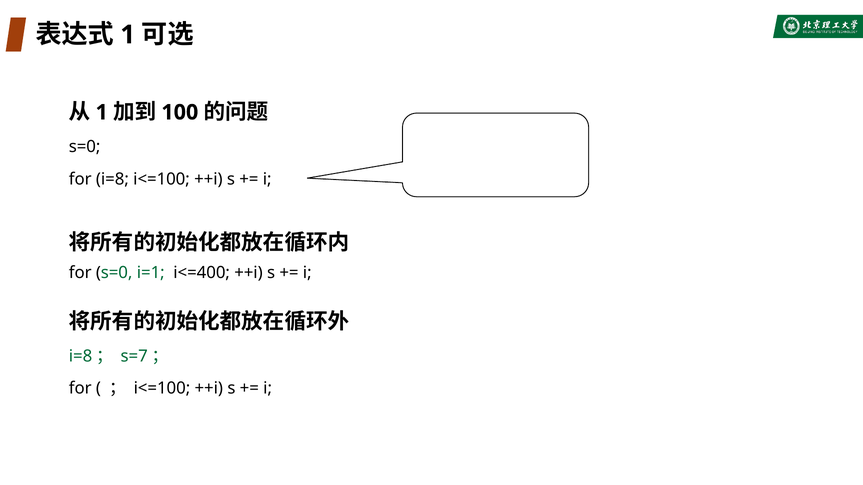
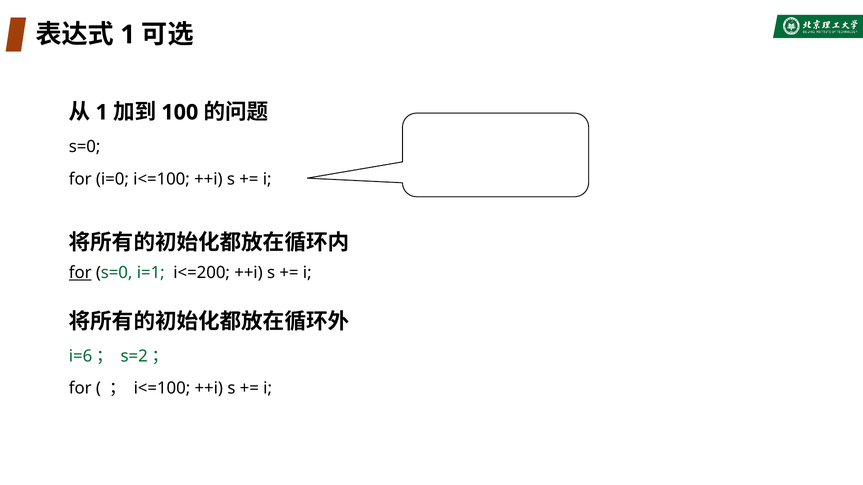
for i=8: i=8 -> i=0 (112, 179)
for underline: none -> present (80, 273)
i<=400: i<=400 -> i<=200 (202, 273)
i=8: i=8 -> i=6 (81, 356)
s=7: s=7 -> s=2 (134, 356)
